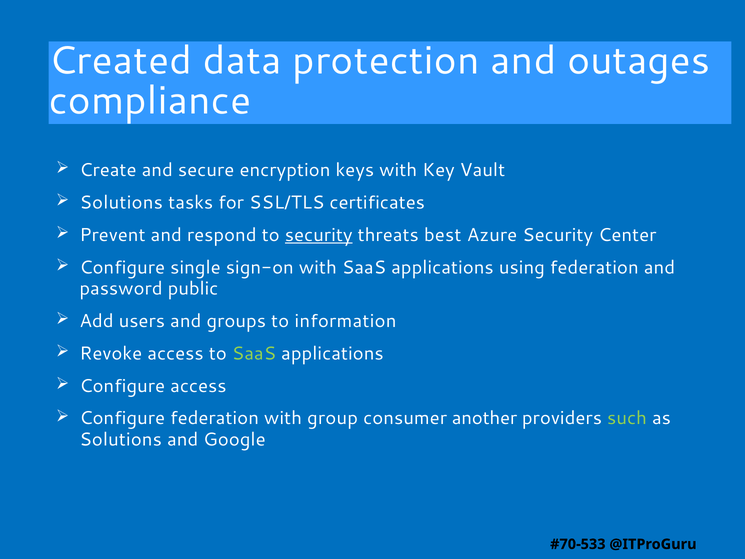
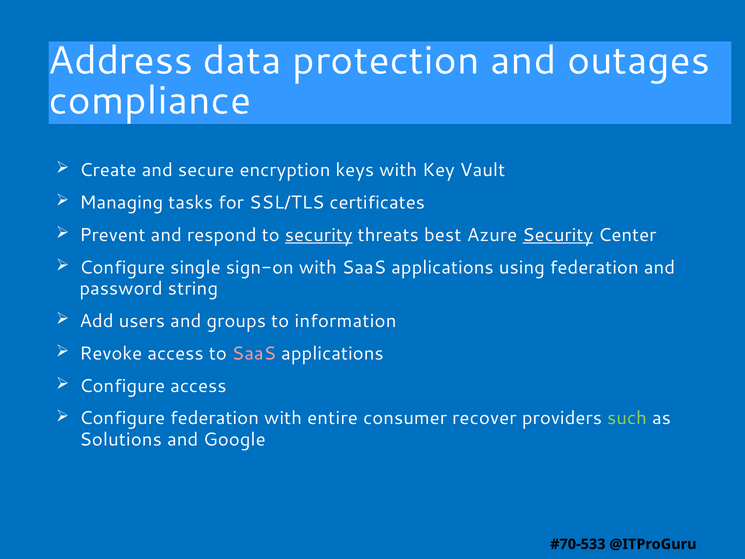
Created: Created -> Address (121, 61)
Solutions: Solutions -> Managing (121, 202)
Security underline: none -> present (558, 235)
public: public -> string (193, 289)
SaaS colour: light green -> pink (254, 353)
group: group -> entire (333, 418)
another: another -> recover (484, 418)
